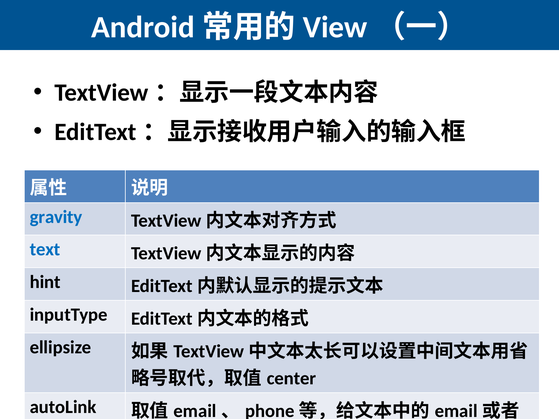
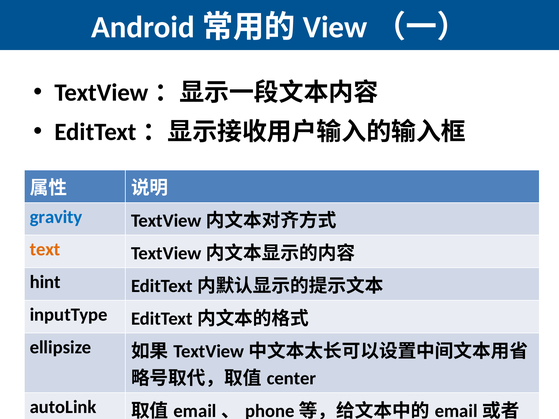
text colour: blue -> orange (45, 250)
